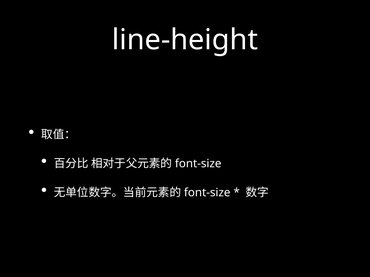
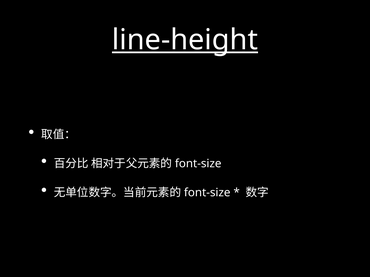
line-height underline: none -> present (185, 40)
